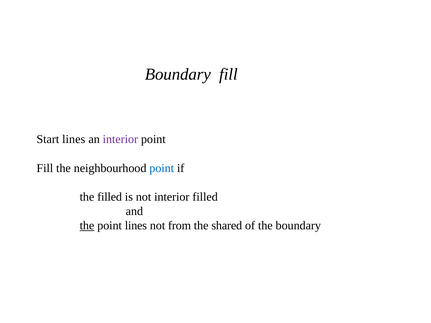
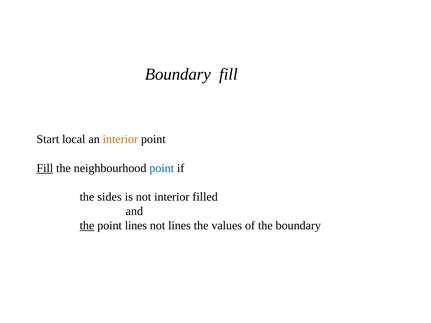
Start lines: lines -> local (74, 139)
interior colour: purple -> orange (120, 139)
Fill underline: none -> present (45, 168)
the filled: filled -> sides (110, 197)
not from: from -> lines (179, 226)
shared: shared -> values (227, 226)
